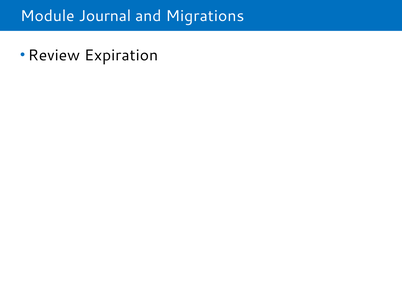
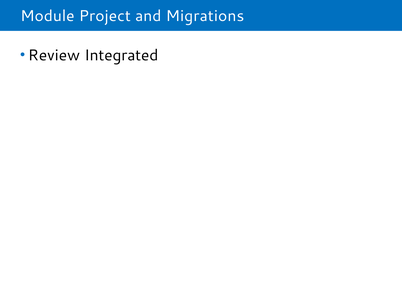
Journal: Journal -> Project (105, 16)
Expiration: Expiration -> Integrated (121, 55)
